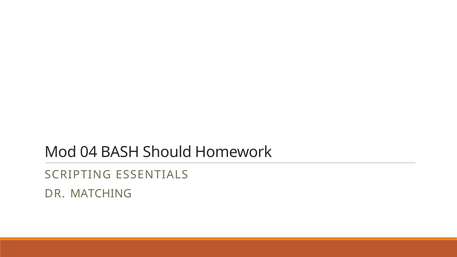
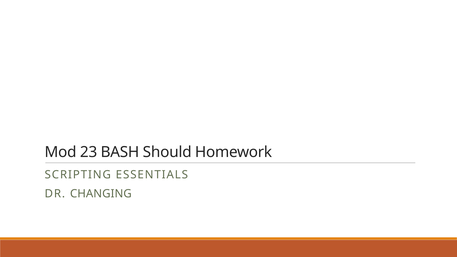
04: 04 -> 23 (89, 152)
MATCHING: MATCHING -> CHANGING (101, 194)
